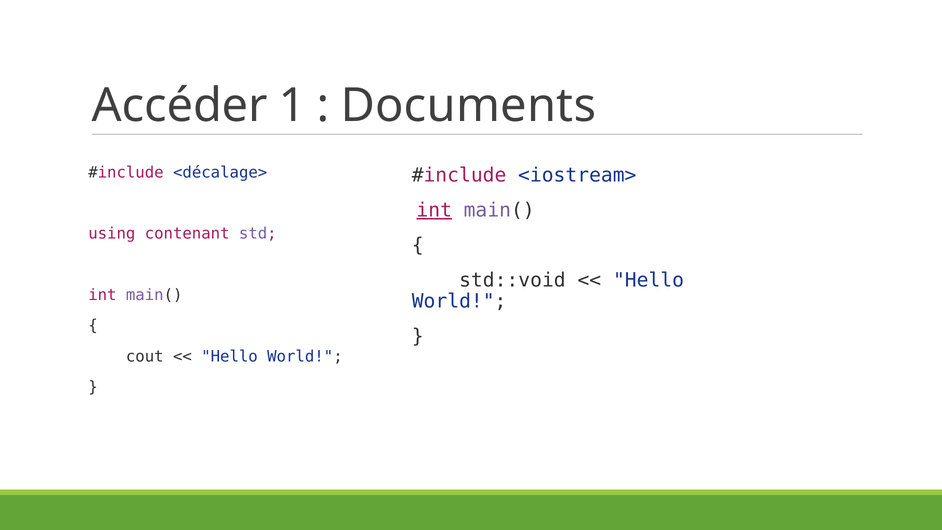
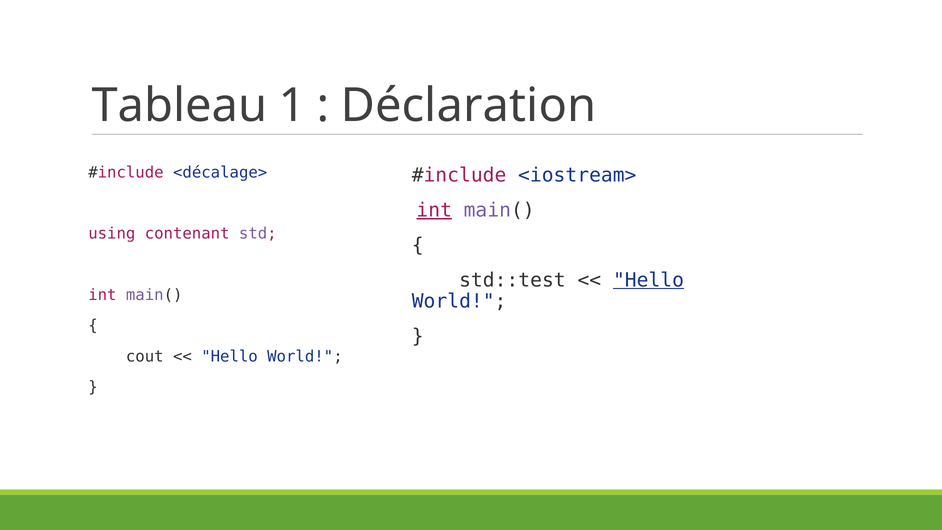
Accéder: Accéder -> Tableau (180, 106)
Documents: Documents -> Déclaration (468, 106)
std::void: std::void -> std::test (512, 280)
Hello underline: none -> present (649, 280)
